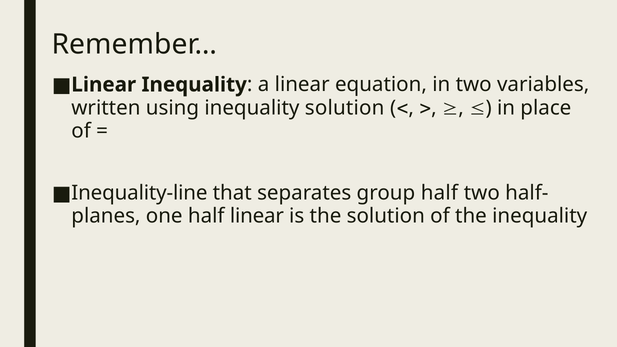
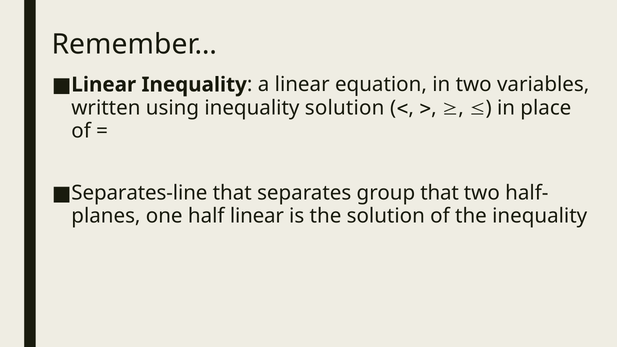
Inequality-line: Inequality-line -> Separates-line (139, 193)
group half: half -> that (440, 193)
